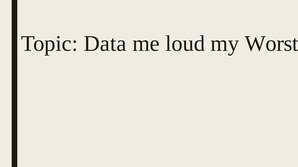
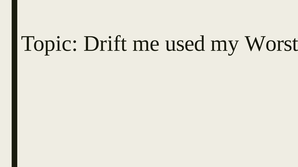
Data: Data -> Drift (105, 44)
loud: loud -> used (185, 44)
